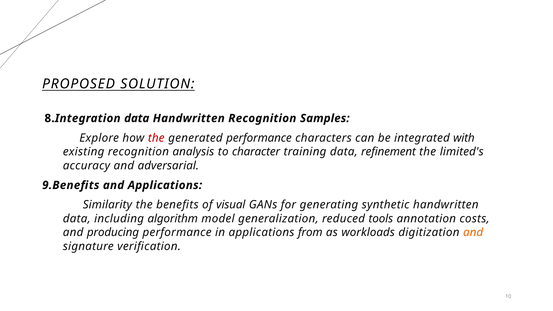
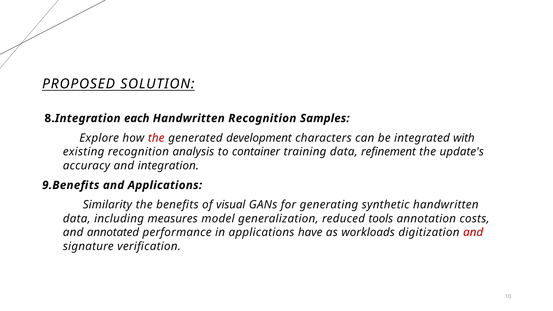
8.Integration data: data -> each (137, 118)
generated performance: performance -> development (259, 138)
character: character -> container (256, 152)
limited's: limited's -> update's (462, 152)
adversarial: adversarial -> integration (168, 166)
algorithm: algorithm -> measures (173, 219)
producing: producing -> annotated (113, 233)
from: from -> have (310, 233)
and colour: orange -> red (473, 233)
